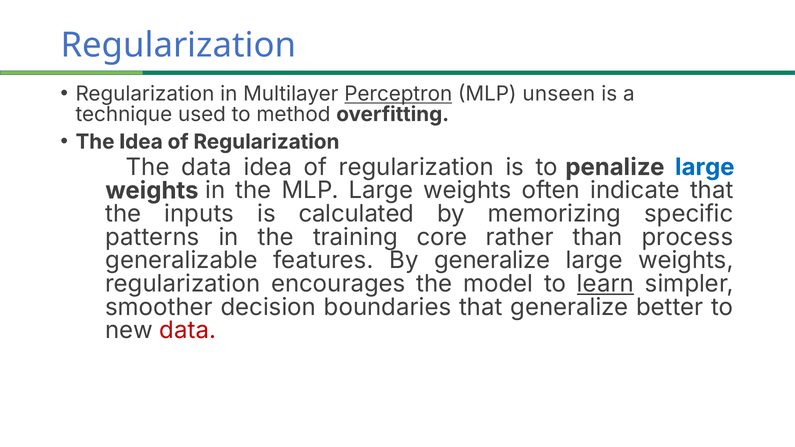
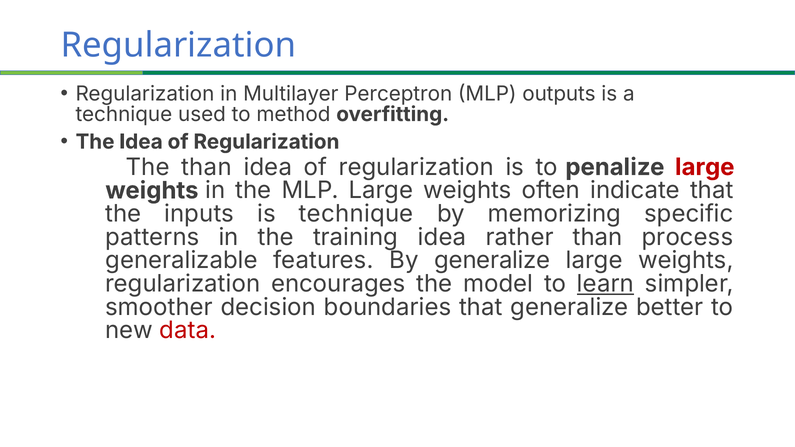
Perceptron underline: present -> none (398, 94)
unseen: unseen -> outputs (559, 94)
The data: data -> than (207, 167)
large colour: blue -> red (705, 167)
is calculated: calculated -> technique (356, 214)
training core: core -> idea (442, 237)
